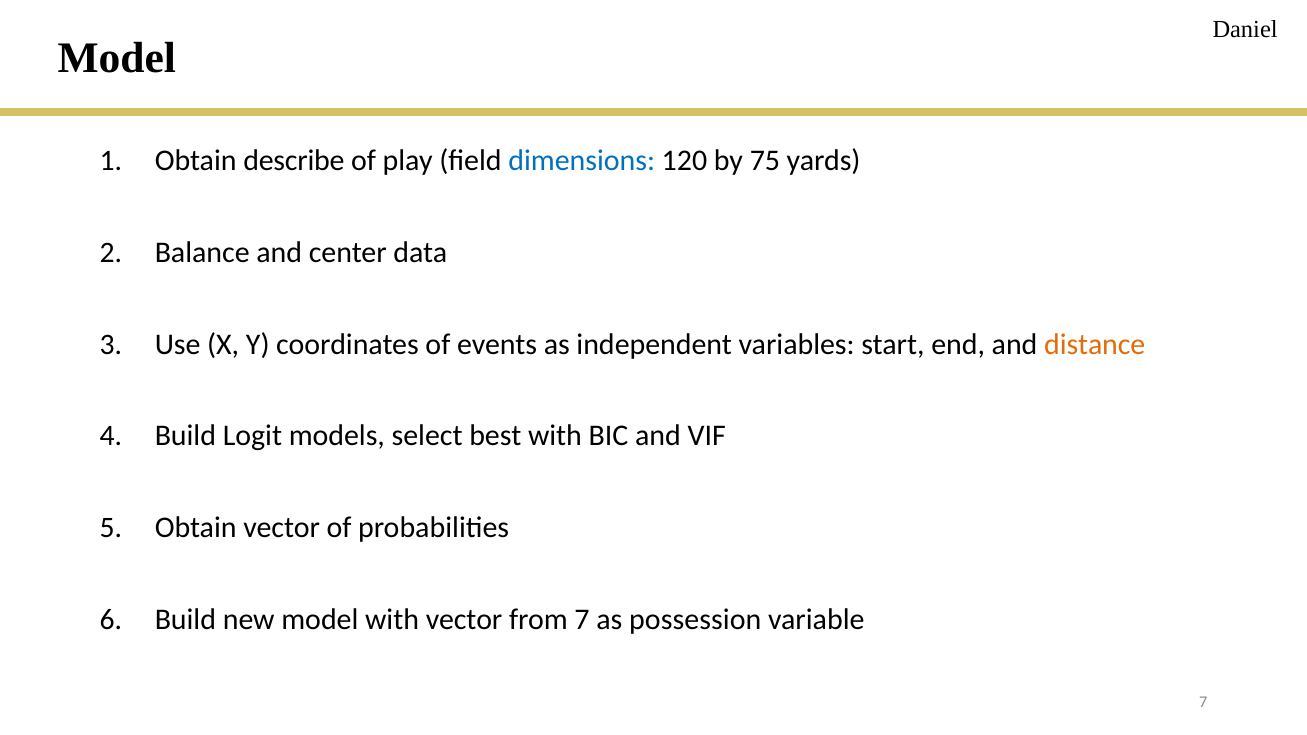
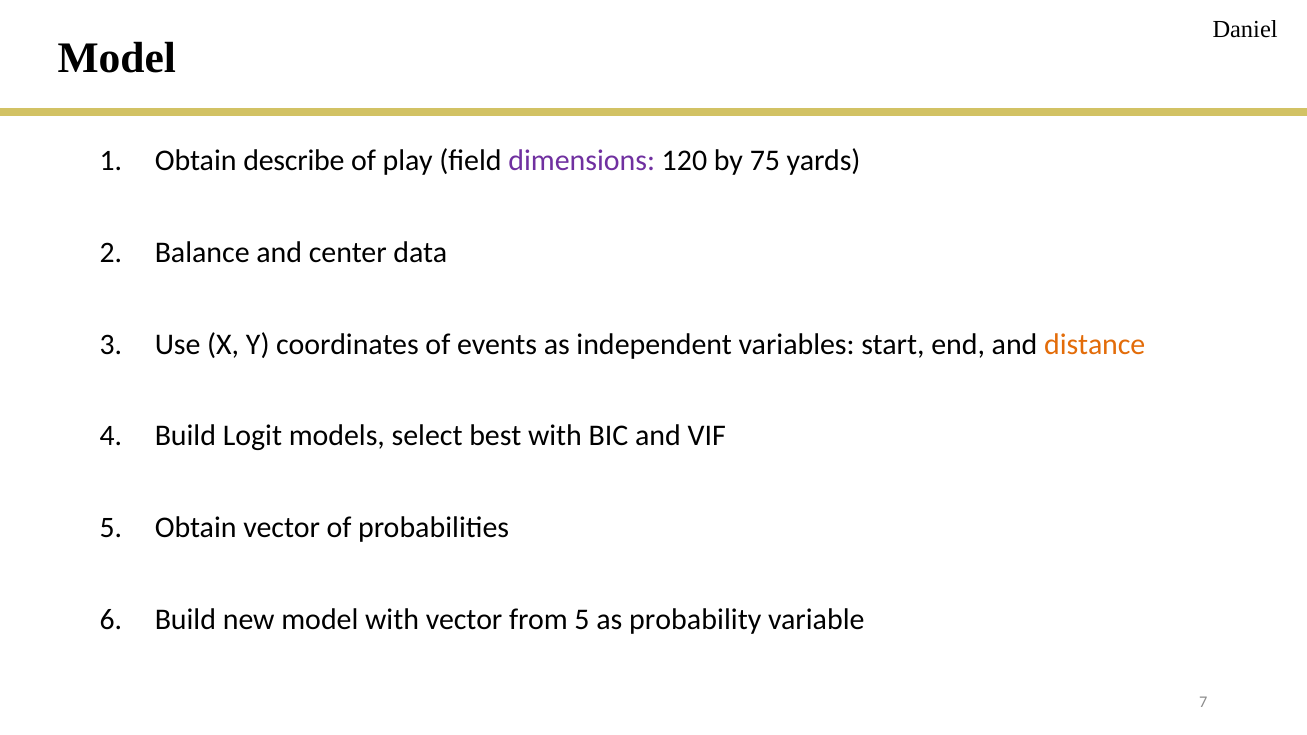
dimensions colour: blue -> purple (582, 161)
from 7: 7 -> 5 (582, 620)
possession: possession -> probability (695, 620)
